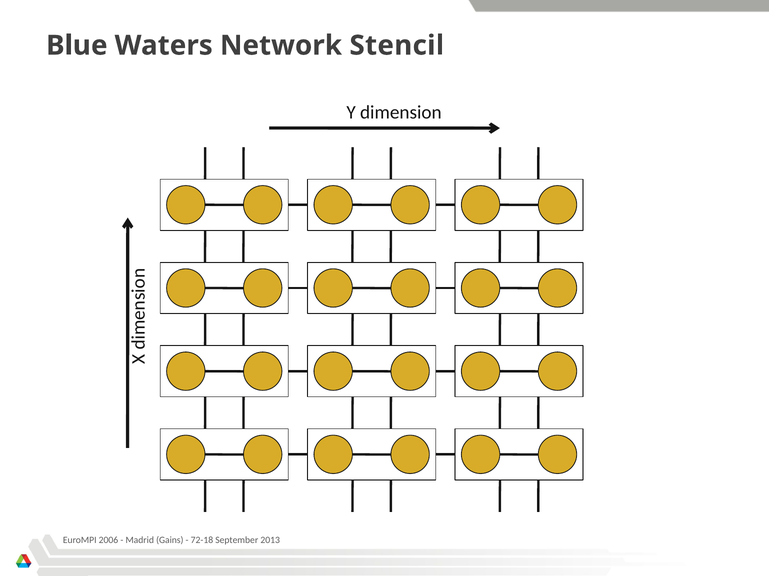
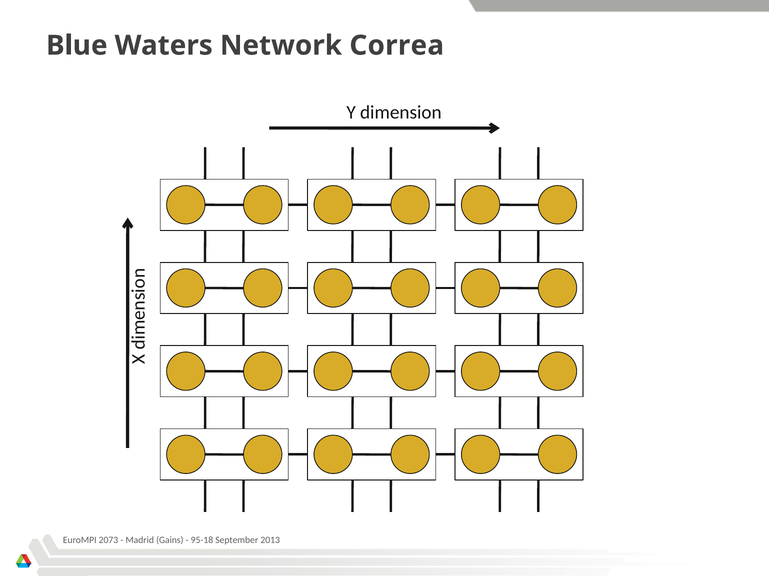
Stencil: Stencil -> Correa (397, 46)
2006: 2006 -> 2073 (108, 541)
72-18: 72-18 -> 95-18 (202, 541)
